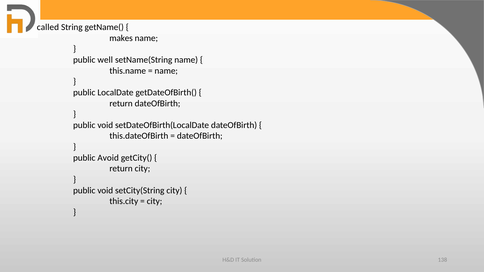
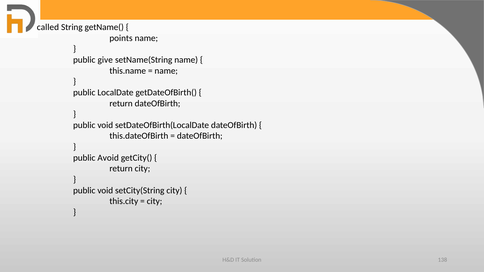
makes: makes -> points (121, 38)
well: well -> give (105, 60)
